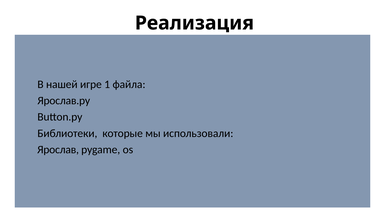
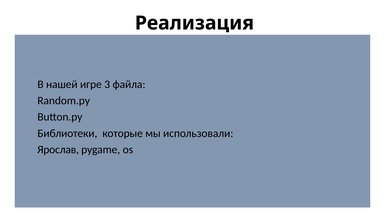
1: 1 -> 3 (107, 84)
Ярослав.py: Ярослав.py -> Random.py (64, 101)
